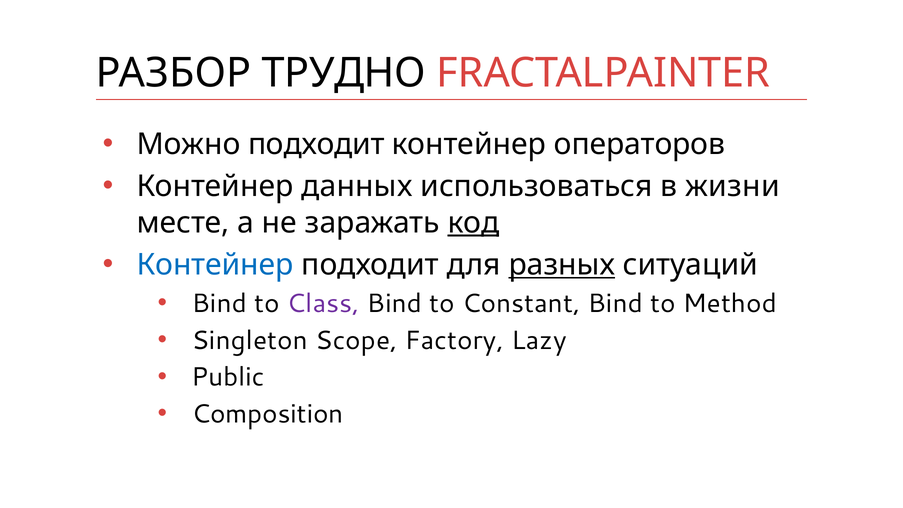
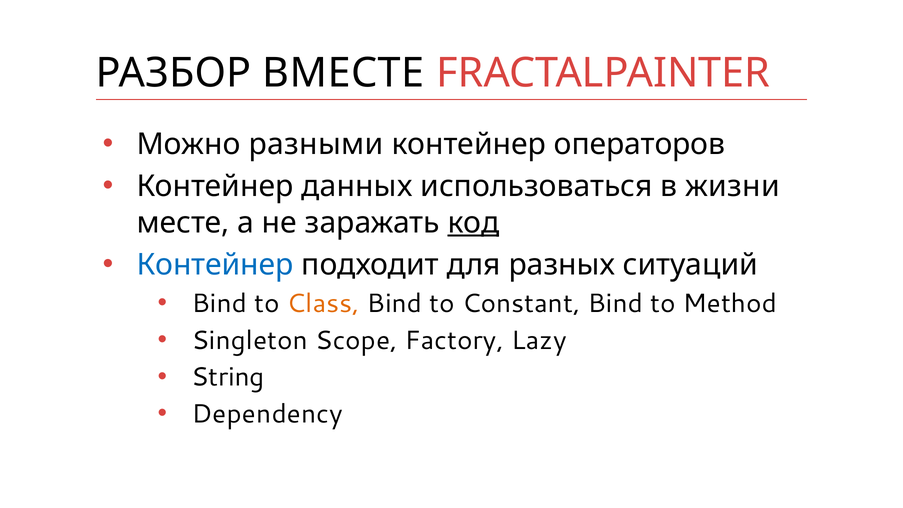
ТРУДНО: ТРУДНО -> ВМЕСТЕ (343, 73)
Можно подходит: подходит -> разными (316, 144)
разных underline: present -> none (562, 265)
Class colour: purple -> orange (323, 304)
Public: Public -> String (228, 377)
Composition: Composition -> Dependency (267, 414)
